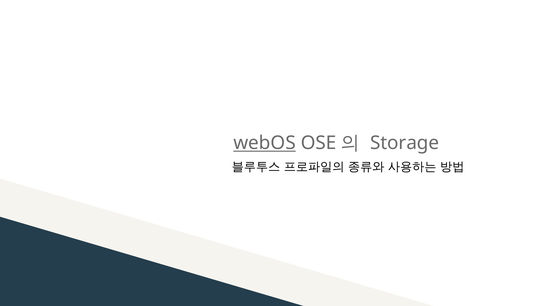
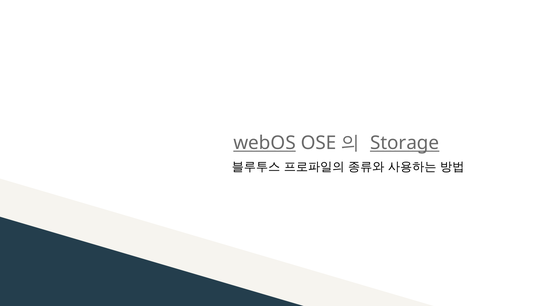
Storage underline: none -> present (405, 143)
